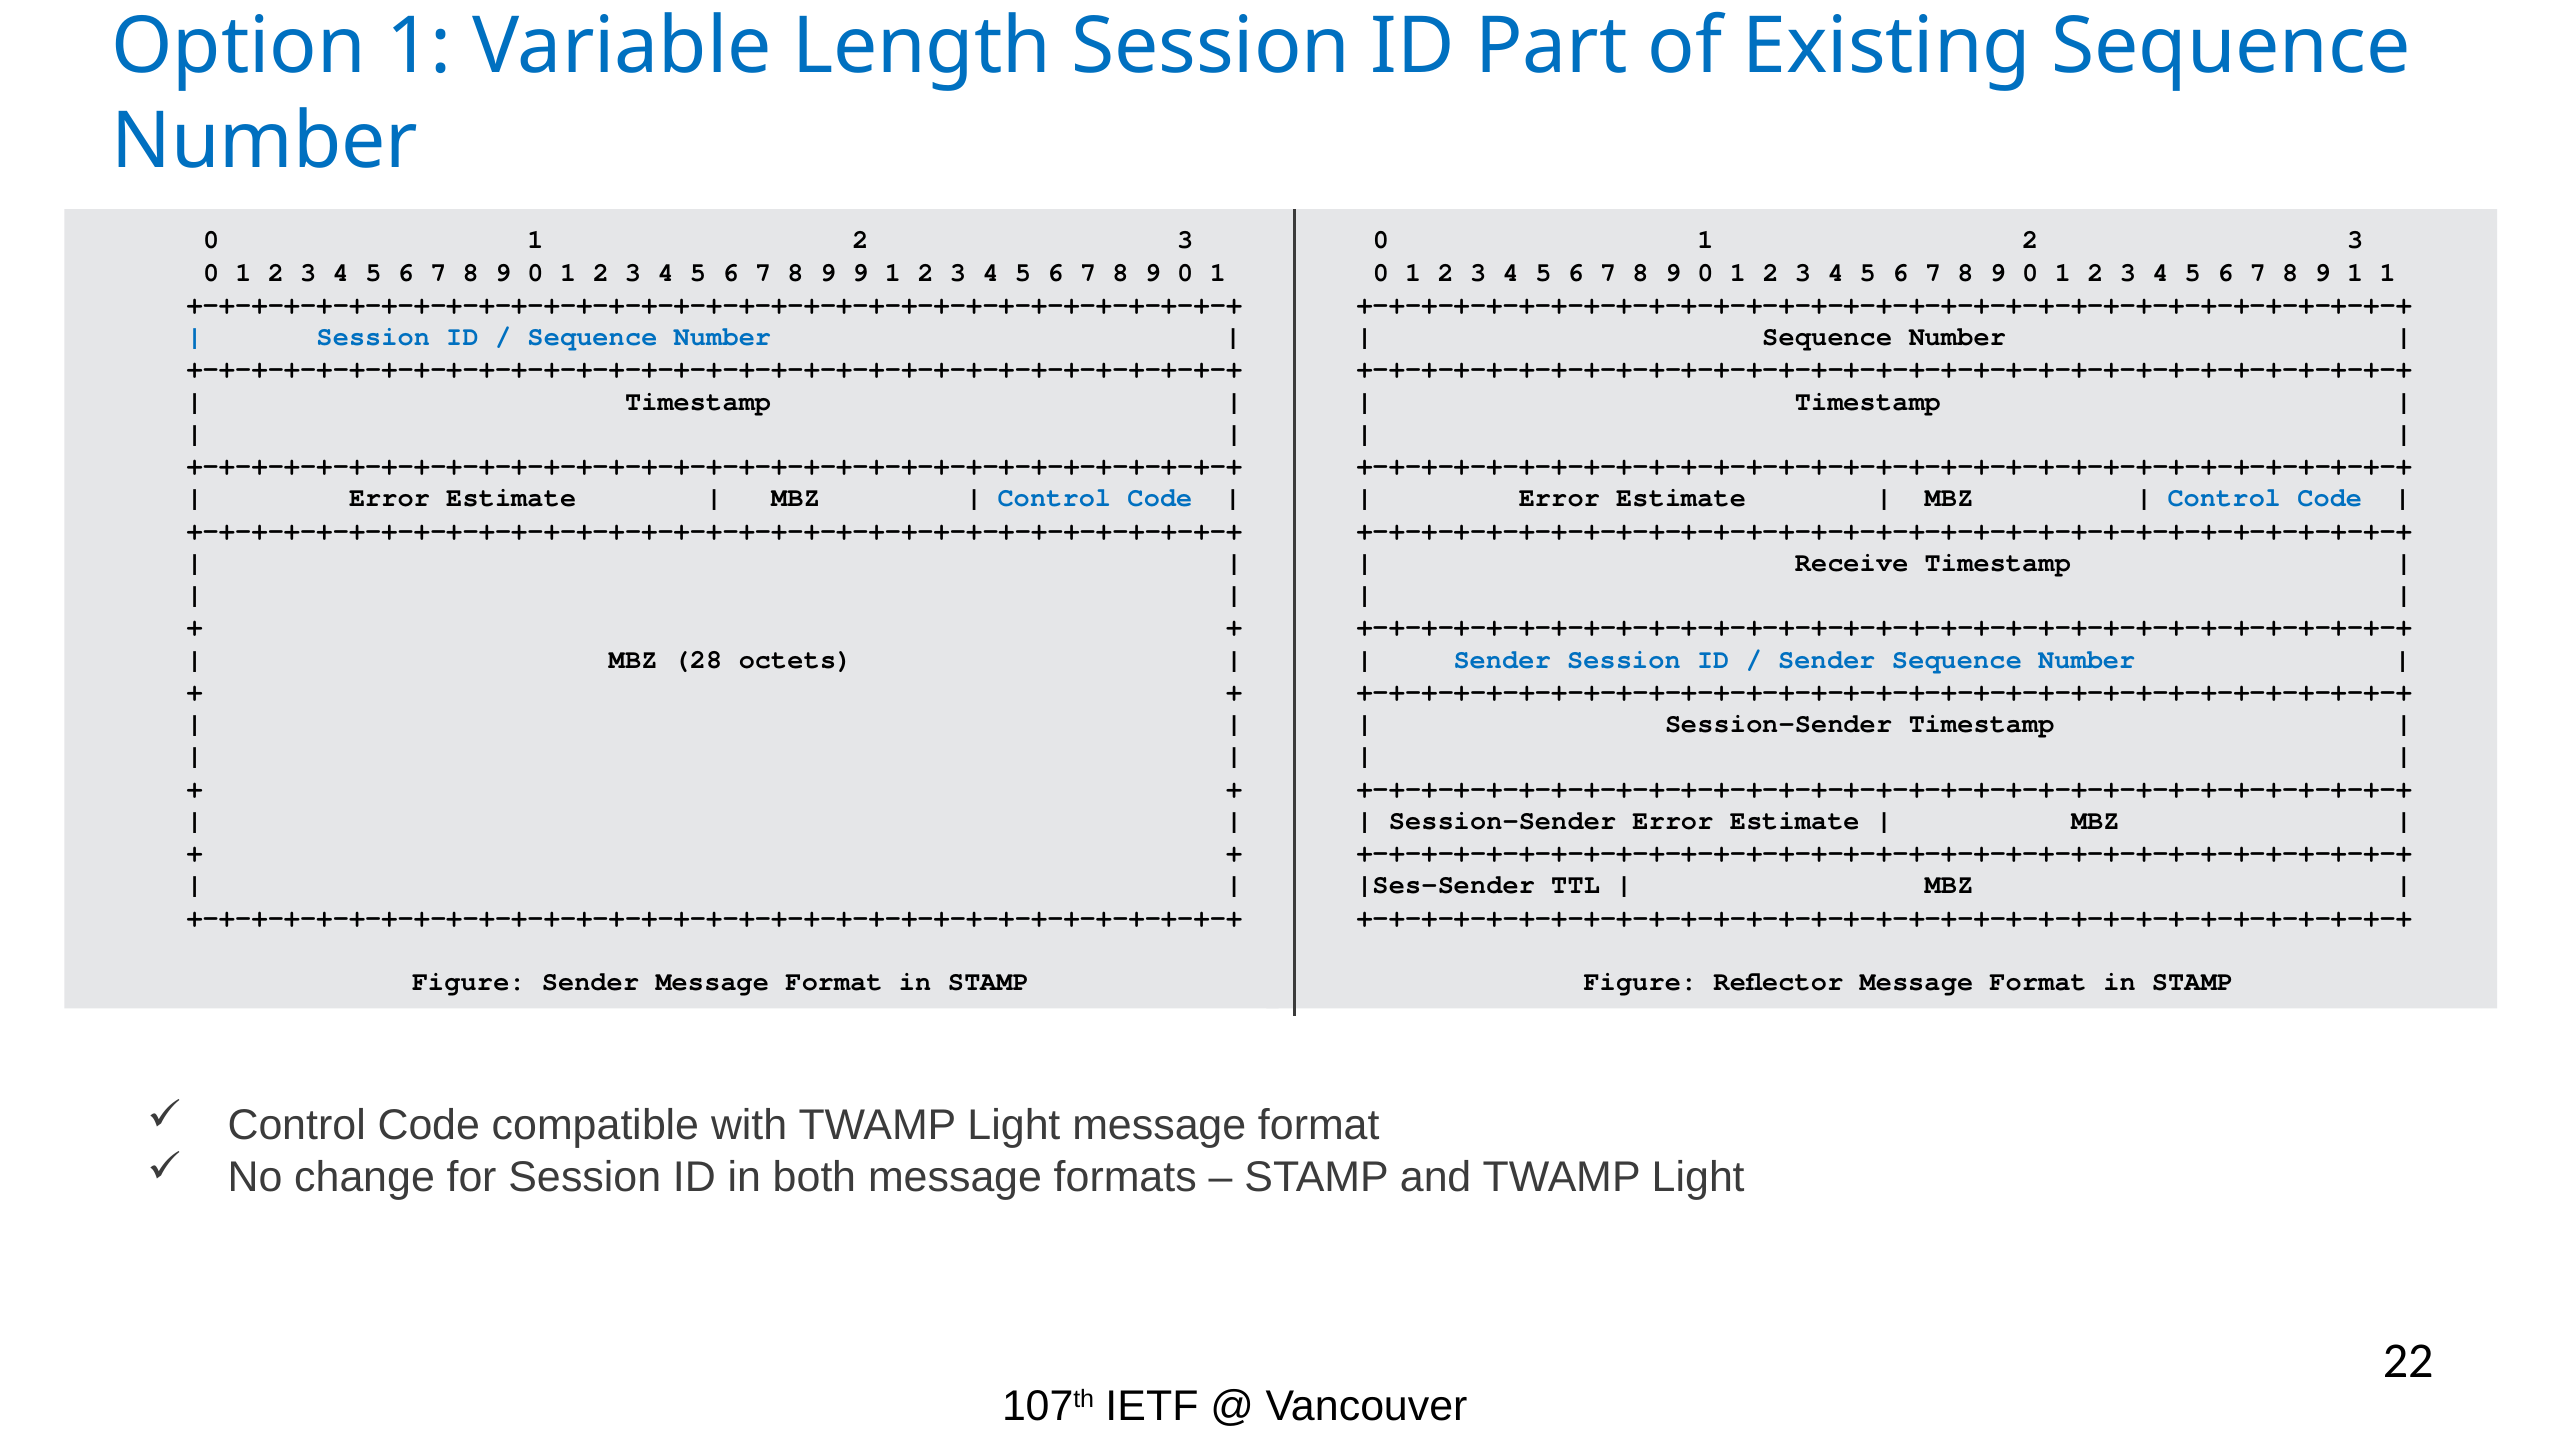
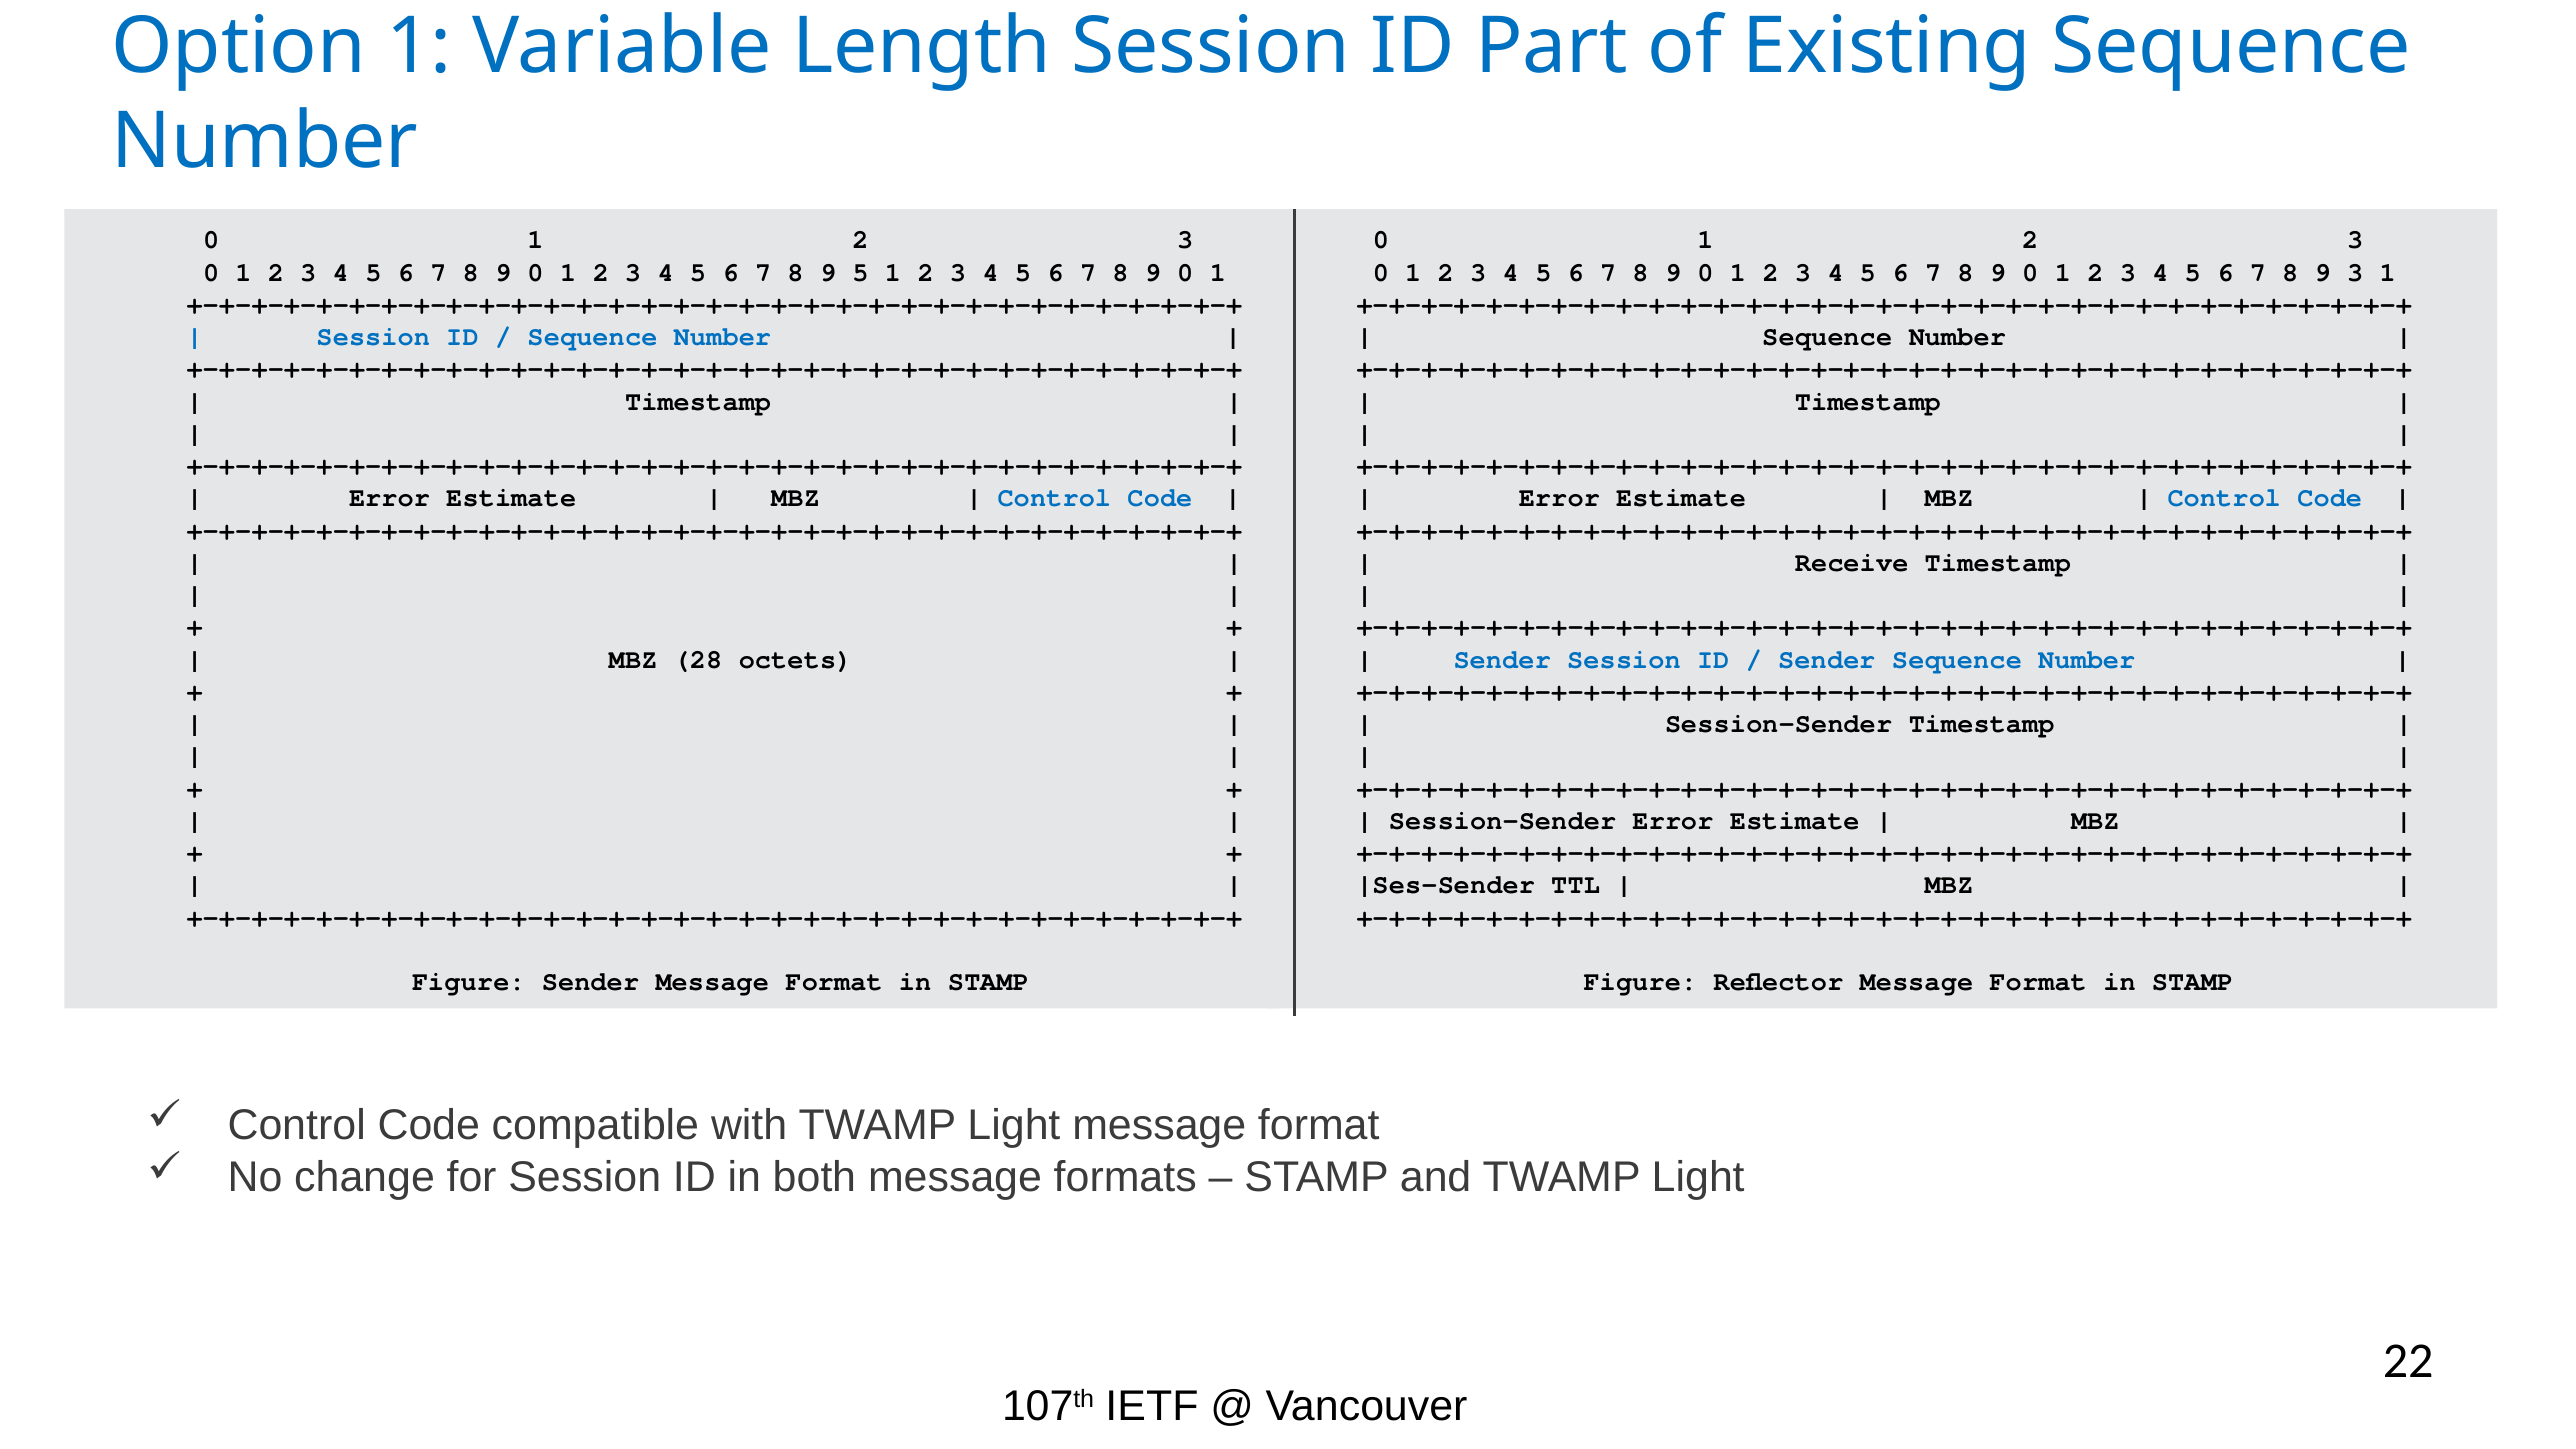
9 9: 9 -> 5 (860, 272)
8 9 1: 1 -> 3 (2355, 272)
